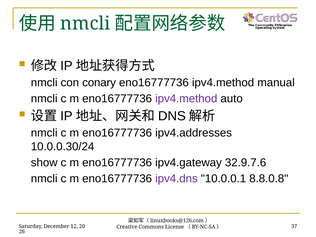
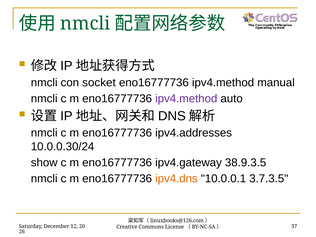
conary: conary -> socket (99, 83)
32.9.7.6: 32.9.7.6 -> 38.9.3.5 (246, 163)
ipv4.dns colour: purple -> orange (176, 179)
8.8.0.8: 8.8.0.8 -> 3.7.3.5 (269, 179)
